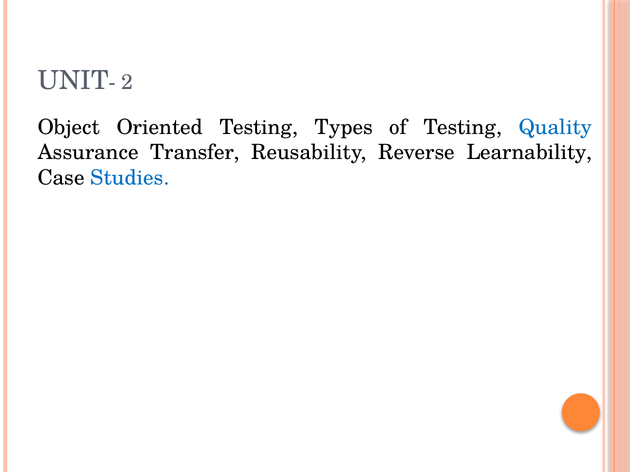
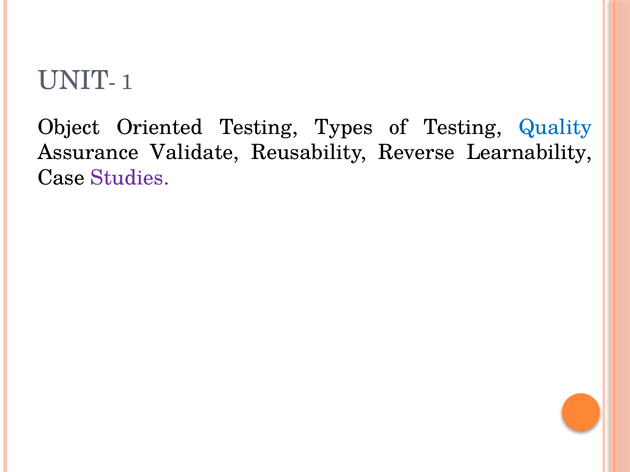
2: 2 -> 1 (127, 82)
Transfer: Transfer -> Validate (195, 153)
Studies colour: blue -> purple (130, 178)
